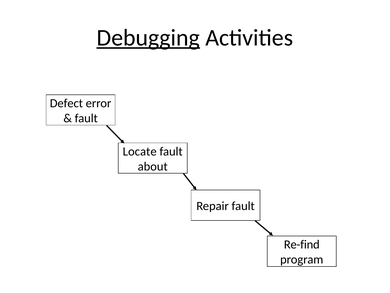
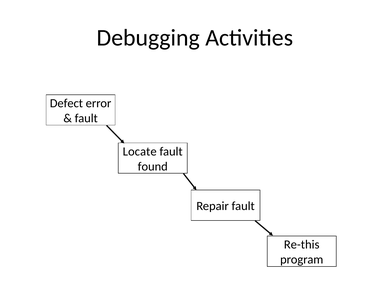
Debugging underline: present -> none (148, 38)
about: about -> found (153, 166)
Re-find: Re-find -> Re-this (302, 244)
